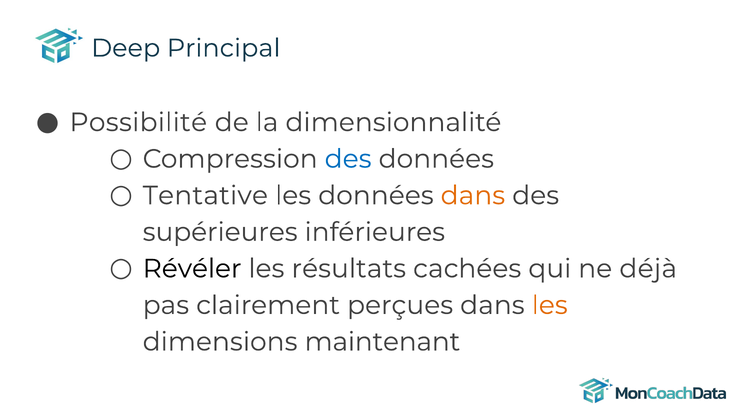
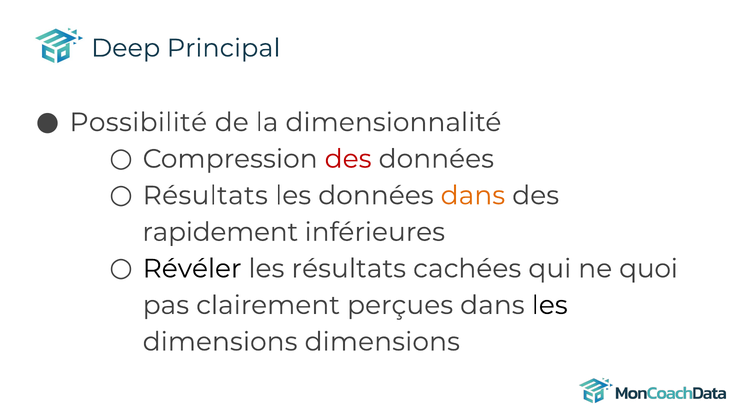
des colour: blue -> red (348, 159)
Tentative: Tentative -> Résultats (205, 196)
supérieures: supérieures -> rapidement (220, 232)
déjà: déjà -> quoi (648, 269)
les colour: orange -> black (550, 306)
dimensions maintenant: maintenant -> dimensions (382, 342)
